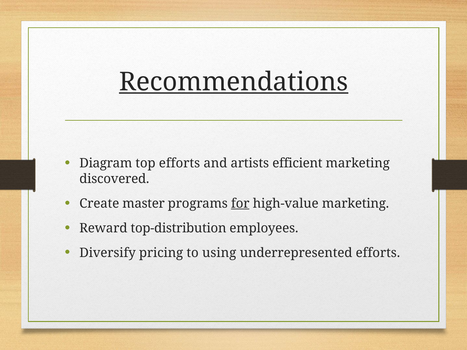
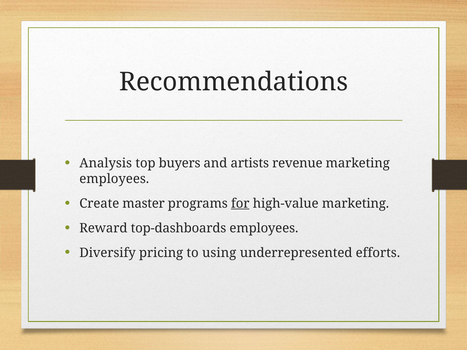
Recommendations underline: present -> none (234, 82)
Diagram: Diagram -> Analysis (106, 163)
top efforts: efforts -> buyers (180, 163)
efficient: efficient -> revenue (297, 163)
discovered: discovered -> employees (114, 179)
top-distribution: top-distribution -> top-dashboards (178, 228)
